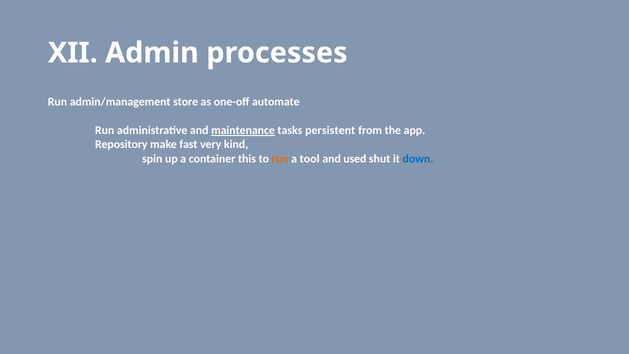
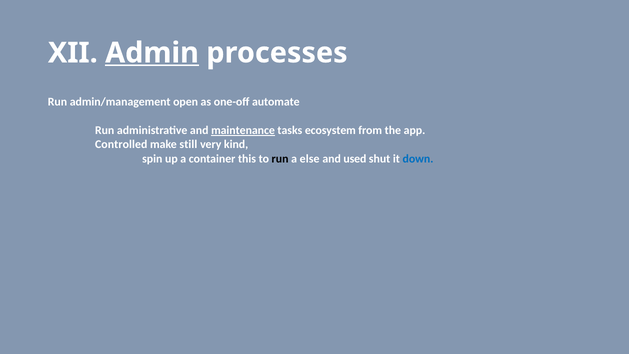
Admin underline: none -> present (152, 53)
store: store -> open (186, 102)
persistent: persistent -> ecosystem (330, 130)
Repository: Repository -> Controlled (121, 144)
fast: fast -> still (188, 144)
run colour: orange -> black (280, 159)
tool: tool -> else (310, 159)
